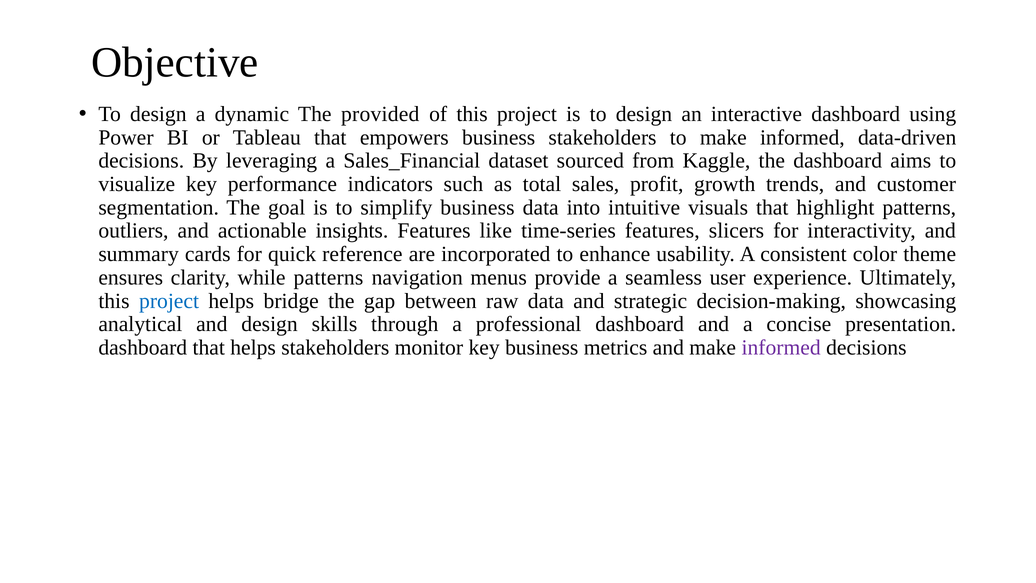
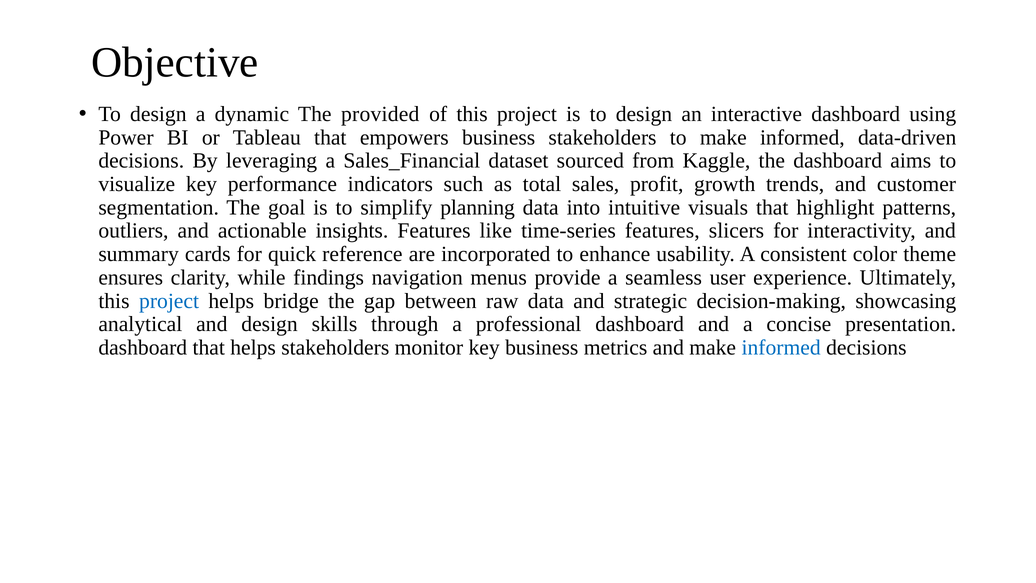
simplify business: business -> planning (478, 207)
while patterns: patterns -> findings (329, 277)
informed colour: purple -> blue (781, 347)
